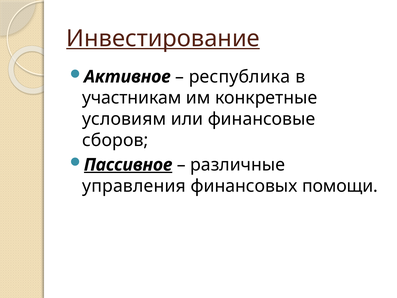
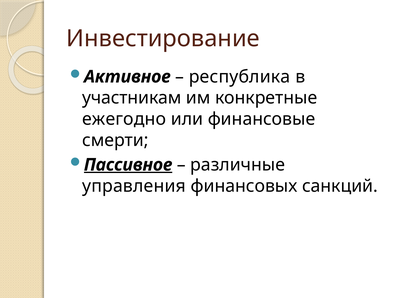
Инвестирование underline: present -> none (163, 38)
условиям: условиям -> ежегодно (124, 119)
сборов: сборов -> смерти (115, 140)
помощи: помощи -> санкций (340, 186)
